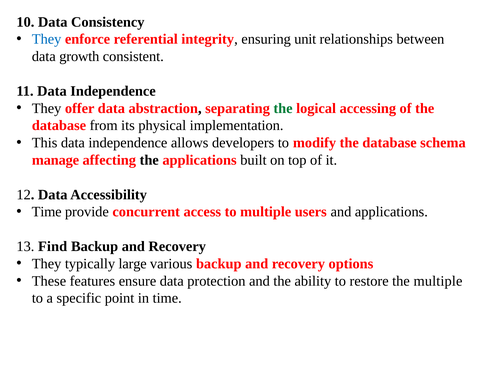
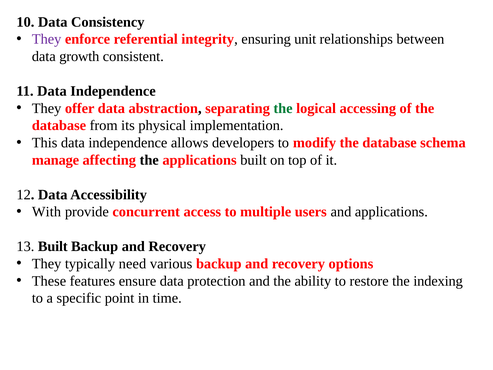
They colour: blue -> purple (47, 39)
Time: Time -> With (47, 212)
13 Find: Find -> Built (53, 246)
large: large -> need (132, 264)
the multiple: multiple -> indexing (438, 281)
